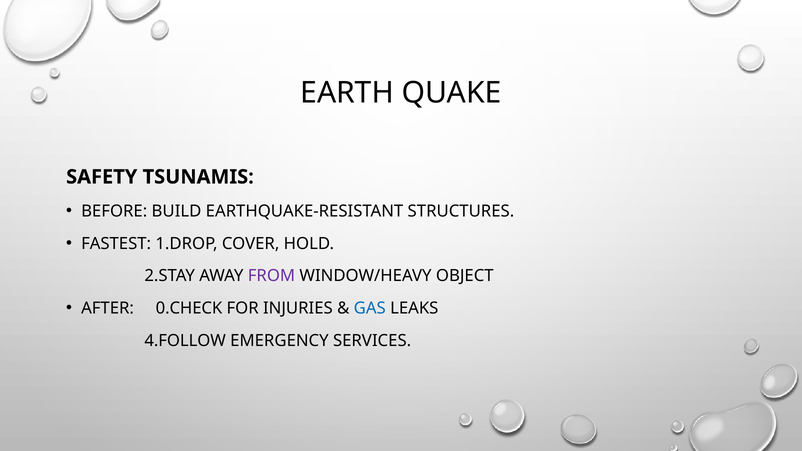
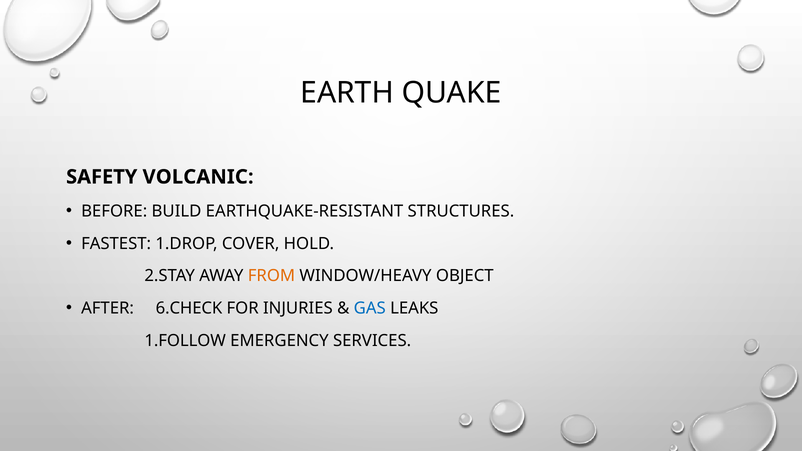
TSUNAMIS: TSUNAMIS -> VOLCANIC (198, 177)
FROM colour: purple -> orange (271, 276)
0.CHECK: 0.CHECK -> 6.CHECK (189, 308)
4.FOLLOW: 4.FOLLOW -> 1.FOLLOW (185, 341)
